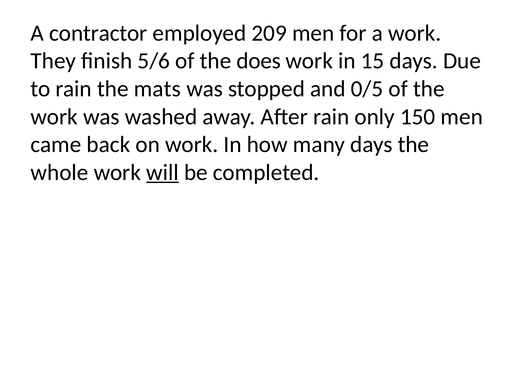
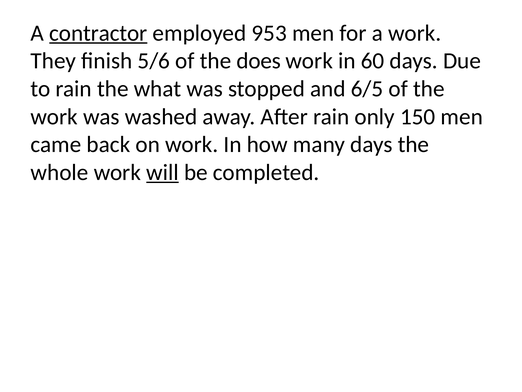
contractor underline: none -> present (98, 33)
209: 209 -> 953 (269, 33)
15: 15 -> 60 (373, 61)
mats: mats -> what (158, 89)
0/5: 0/5 -> 6/5 (367, 89)
